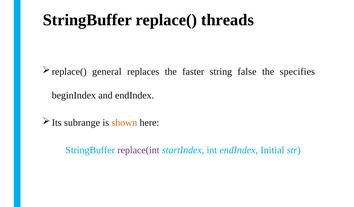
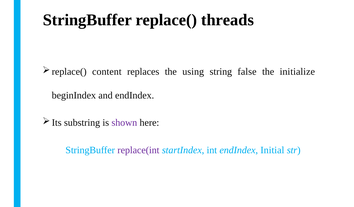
general: general -> content (107, 71)
faster: faster -> using (193, 71)
specifies: specifies -> initialize (297, 71)
subrange: subrange -> substring (82, 122)
shown colour: orange -> purple (124, 122)
